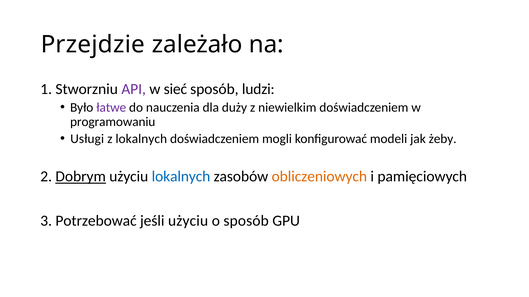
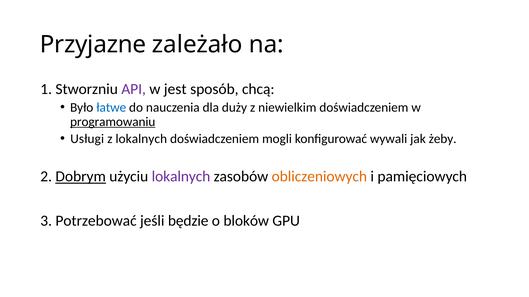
Przejdzie: Przejdzie -> Przyjazne (93, 44)
sieć: sieć -> jest (175, 89)
ludzi: ludzi -> chcą (258, 89)
łatwe colour: purple -> blue (111, 108)
programowaniu underline: none -> present (113, 122)
modeli: modeli -> wywali (389, 139)
lokalnych colour: blue -> purple (181, 177)
jeśli użyciu: użyciu -> będzie (188, 221)
o sposób: sposób -> bloków (246, 221)
